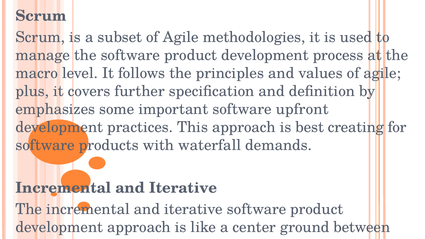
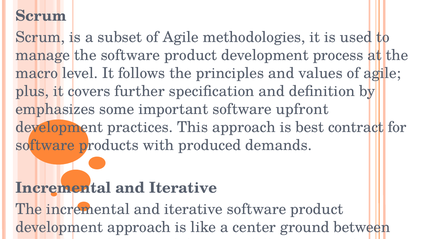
best creating: creating -> contract (356, 127)
with waterfall: waterfall -> produced (210, 145)
